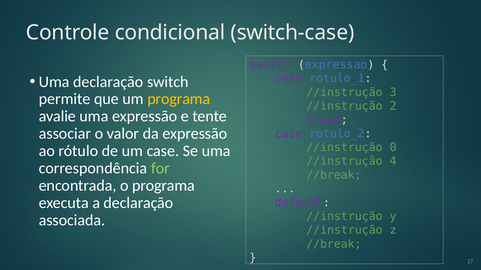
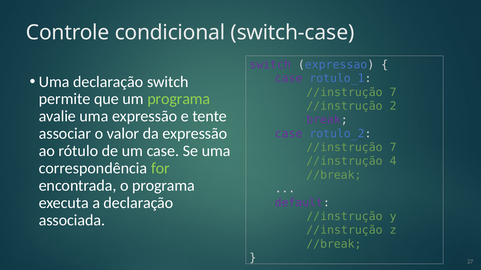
3: 3 -> 7 (393, 92)
programa colour: yellow -> light green (179, 99)
0: 0 -> 7 (393, 148)
